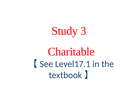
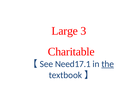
Study: Study -> Large (65, 31)
Level17.1: Level17.1 -> Need17.1 (73, 64)
the underline: none -> present (108, 64)
